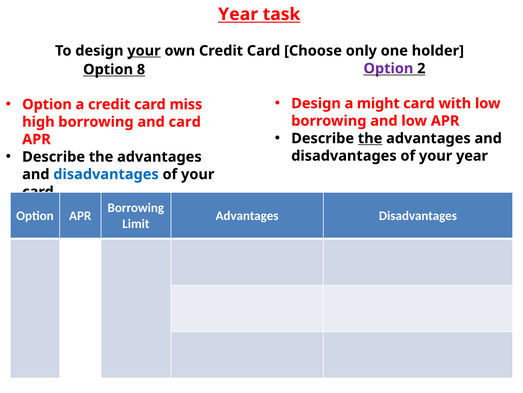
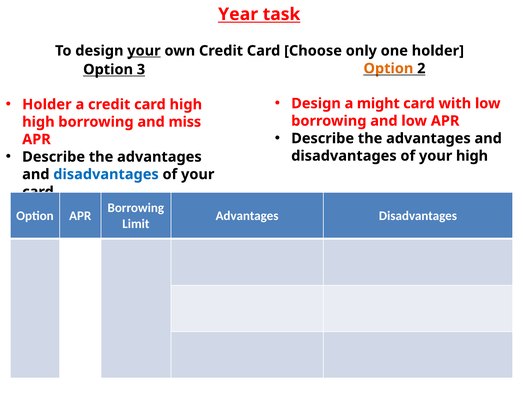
Option colour: purple -> orange (388, 68)
8: 8 -> 3 (141, 69)
Option: Option -> Holder (47, 104)
card miss: miss -> high (186, 104)
and card: card -> miss (185, 122)
the underline: present -> none (370, 138)
your year: year -> high (472, 156)
